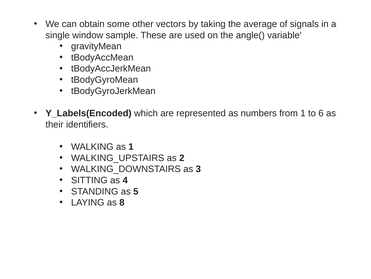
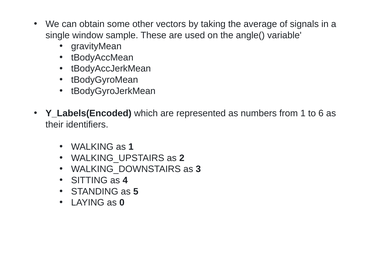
8: 8 -> 0 (122, 202)
